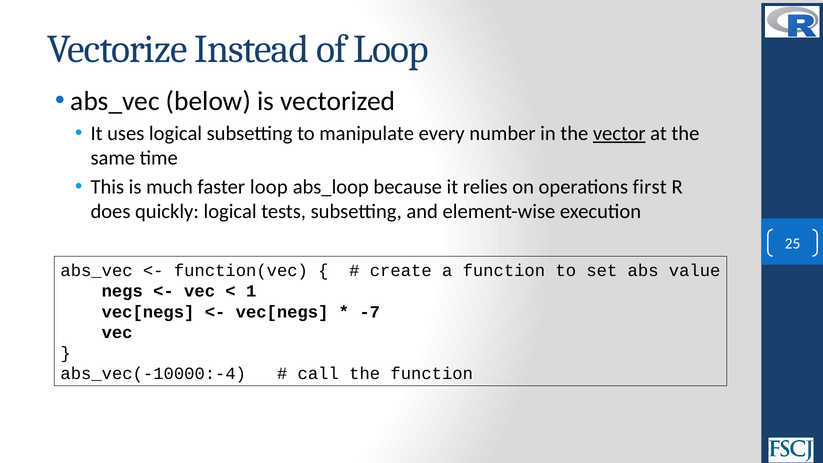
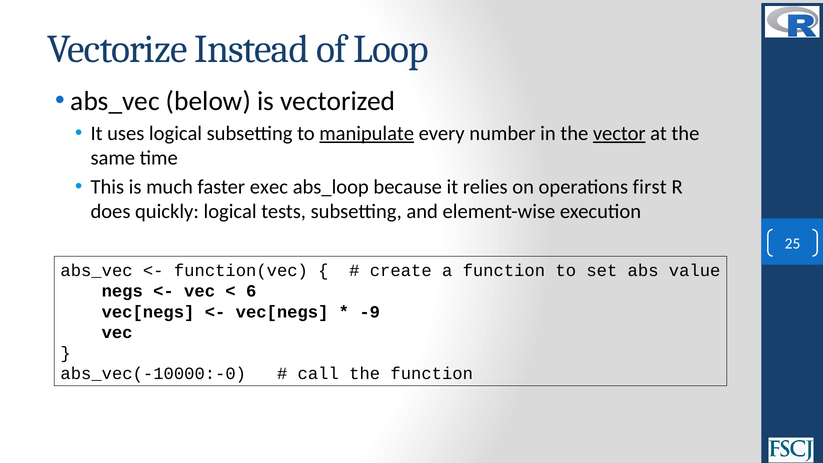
manipulate underline: none -> present (367, 133)
faster loop: loop -> exec (269, 187)
1: 1 -> 6 (251, 291)
-7: -7 -> -9 (370, 312)
abs_vec(-10000:-4: abs_vec(-10000:-4 -> abs_vec(-10000:-0 (153, 374)
